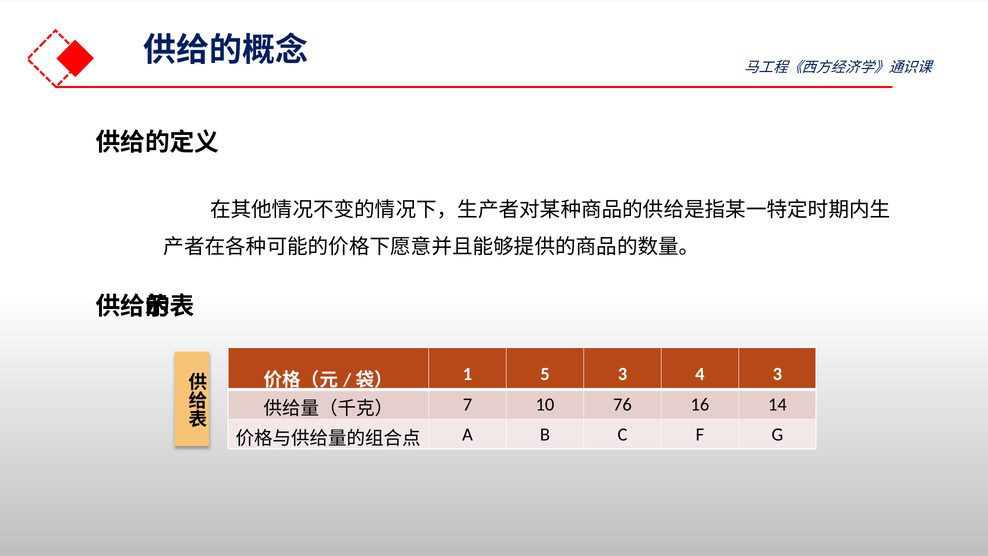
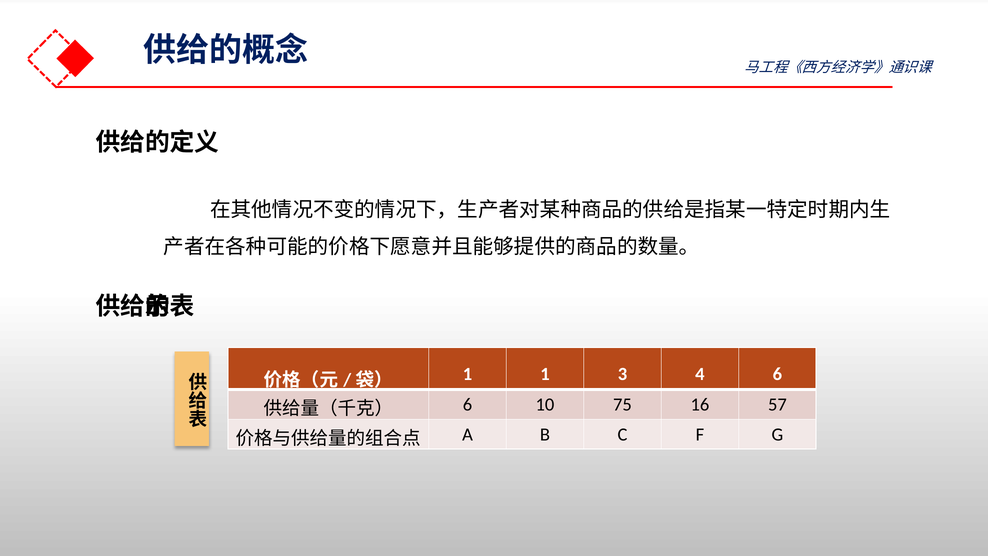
1 5: 5 -> 1 (545, 374)
4 3: 3 -> 6 (777, 374)
7: 7 -> 6 (467, 405)
76: 76 -> 75 (622, 405)
14: 14 -> 57 (777, 405)
